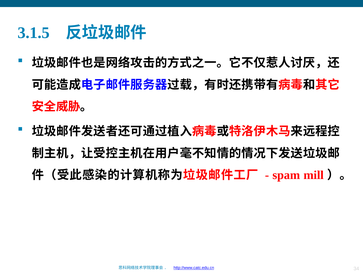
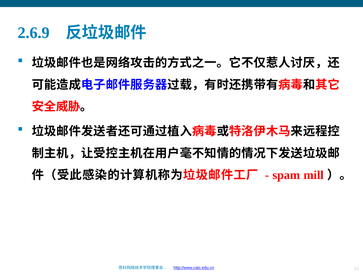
3.1.5: 3.1.5 -> 2.6.9 (34, 33)
